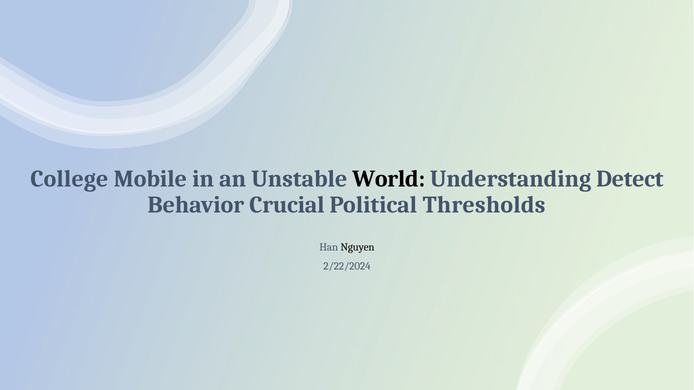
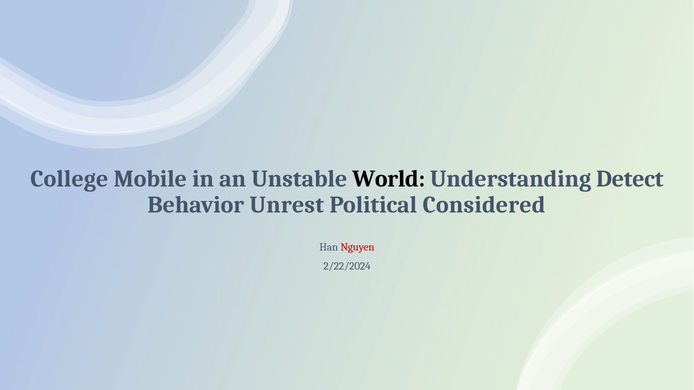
Crucial: Crucial -> Unrest (287, 205)
Thresholds: Thresholds -> Considered (484, 205)
Nguyen colour: black -> red (358, 247)
